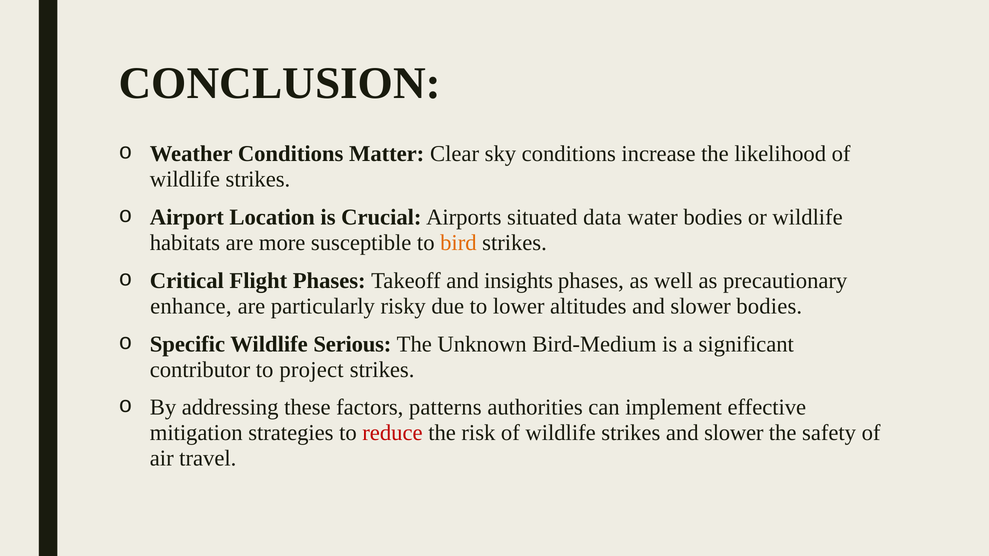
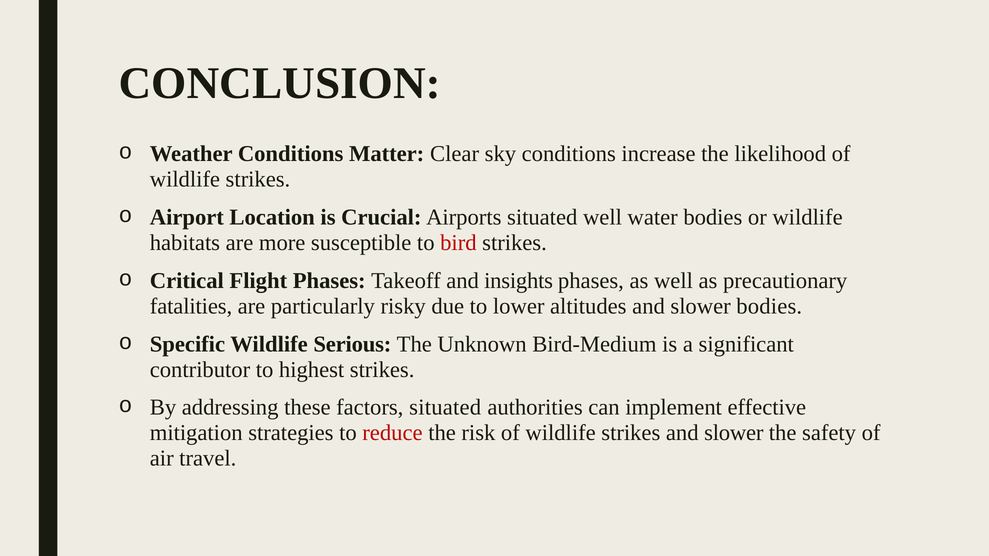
situated data: data -> well (602, 217)
bird colour: orange -> red (458, 243)
enhance: enhance -> fatalities (191, 306)
project: project -> highest (312, 370)
factors patterns: patterns -> situated (445, 408)
